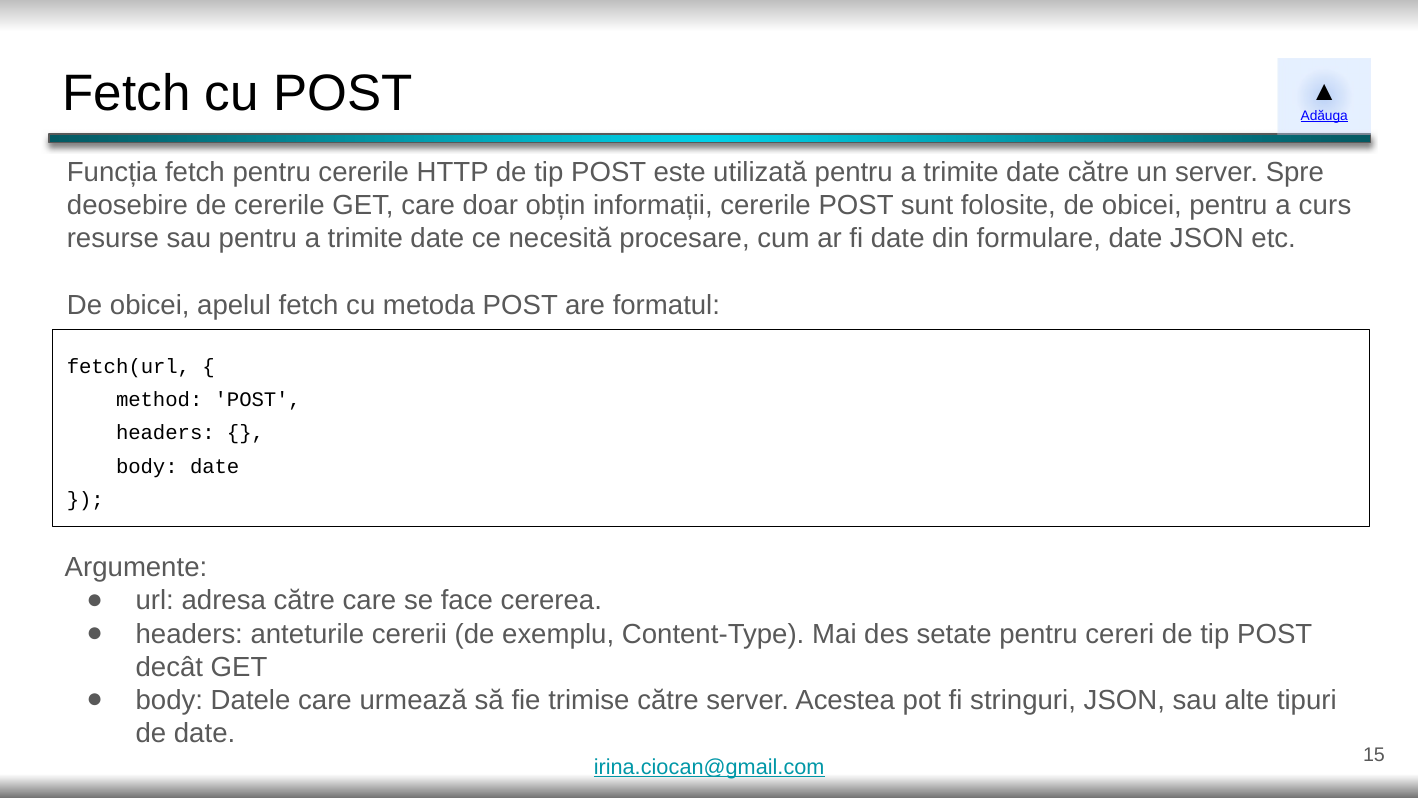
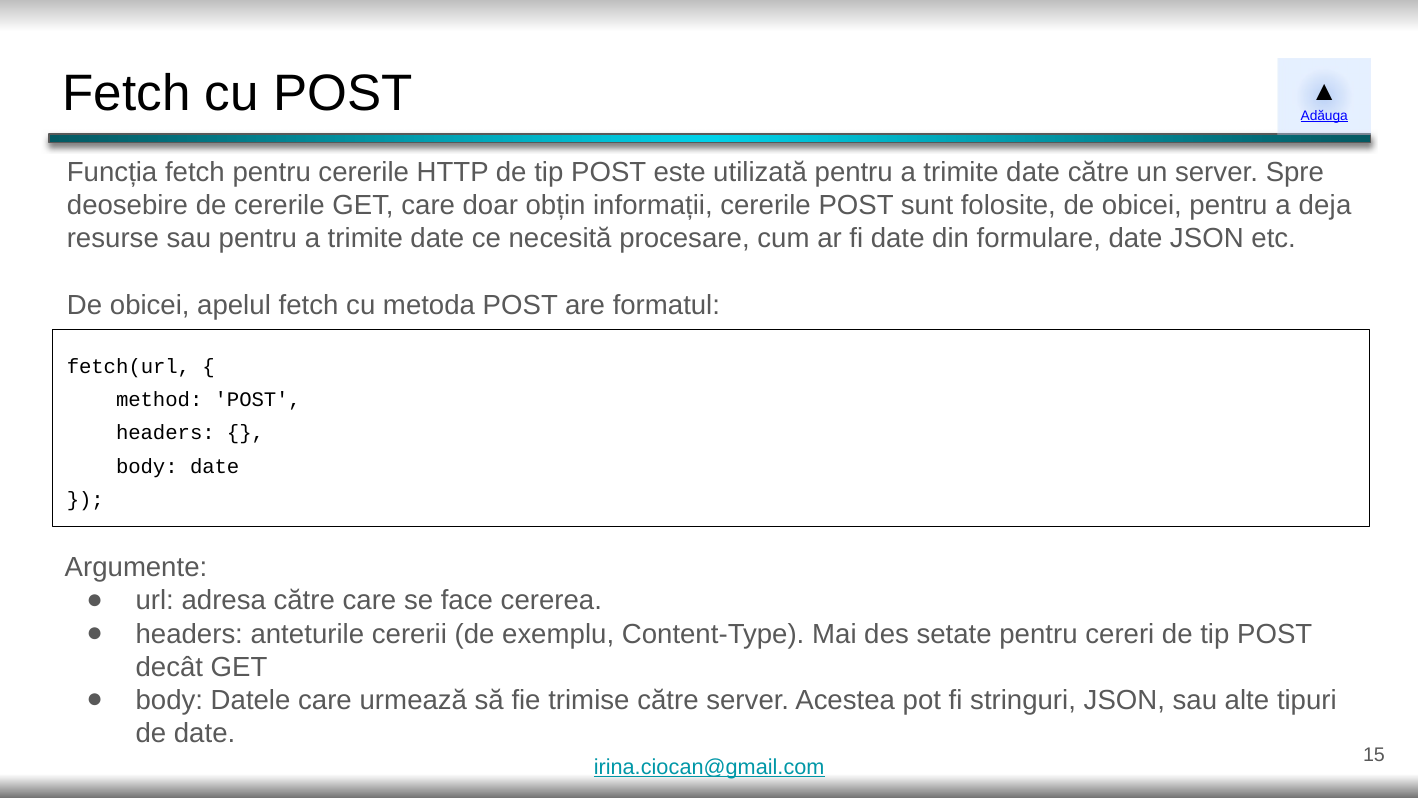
curs: curs -> deja (1325, 205)
